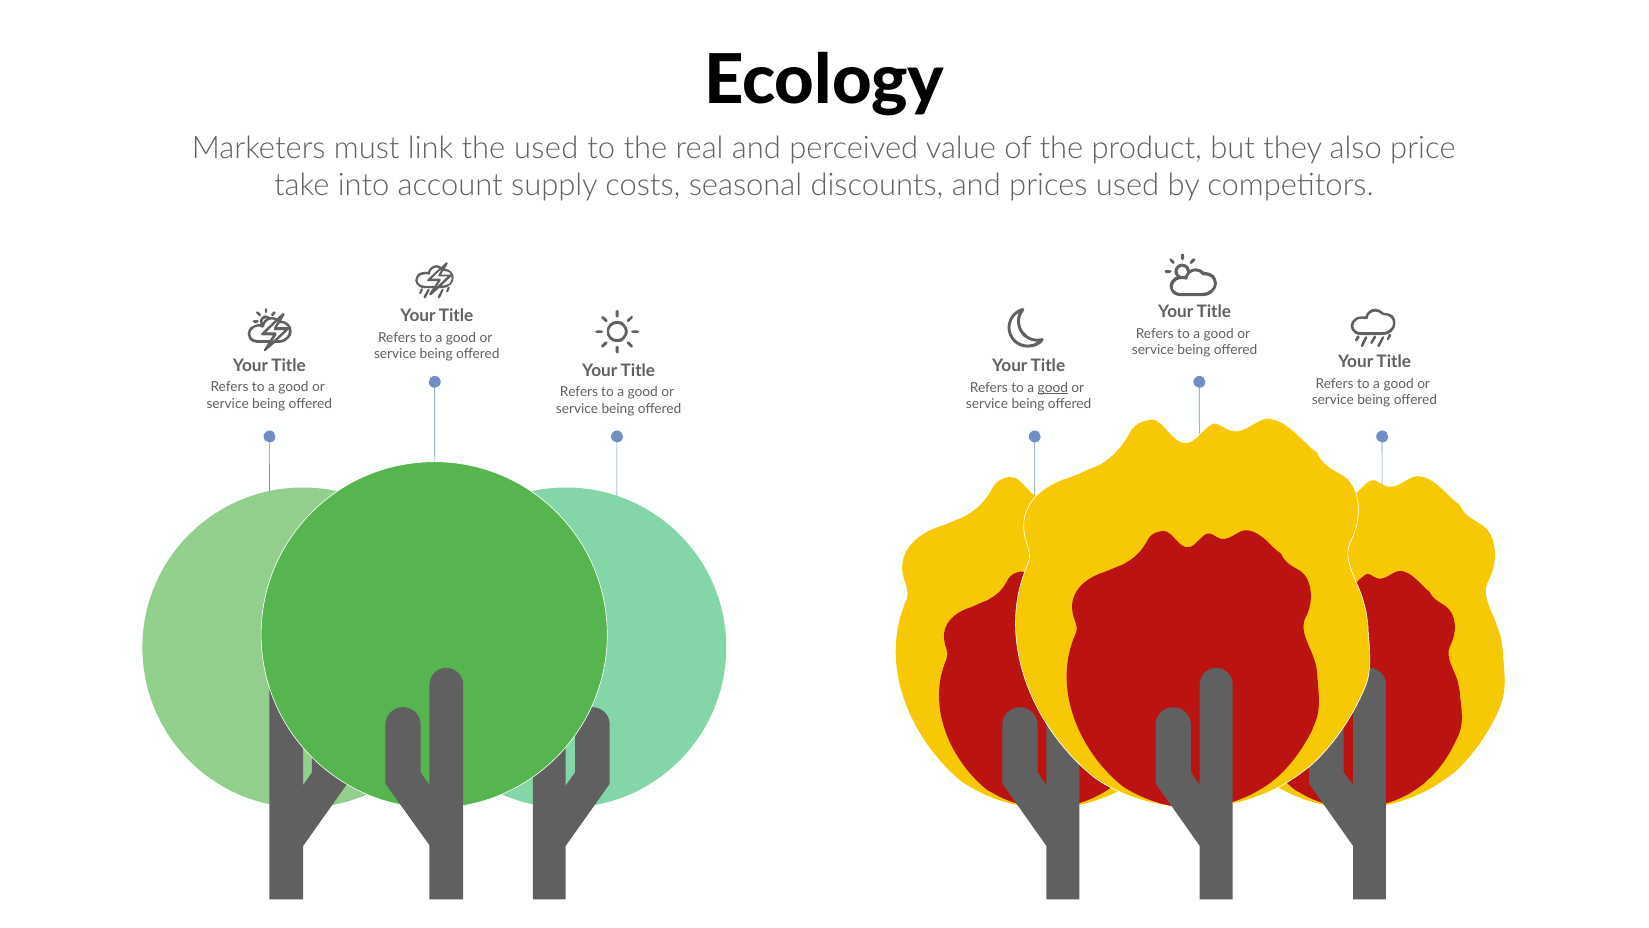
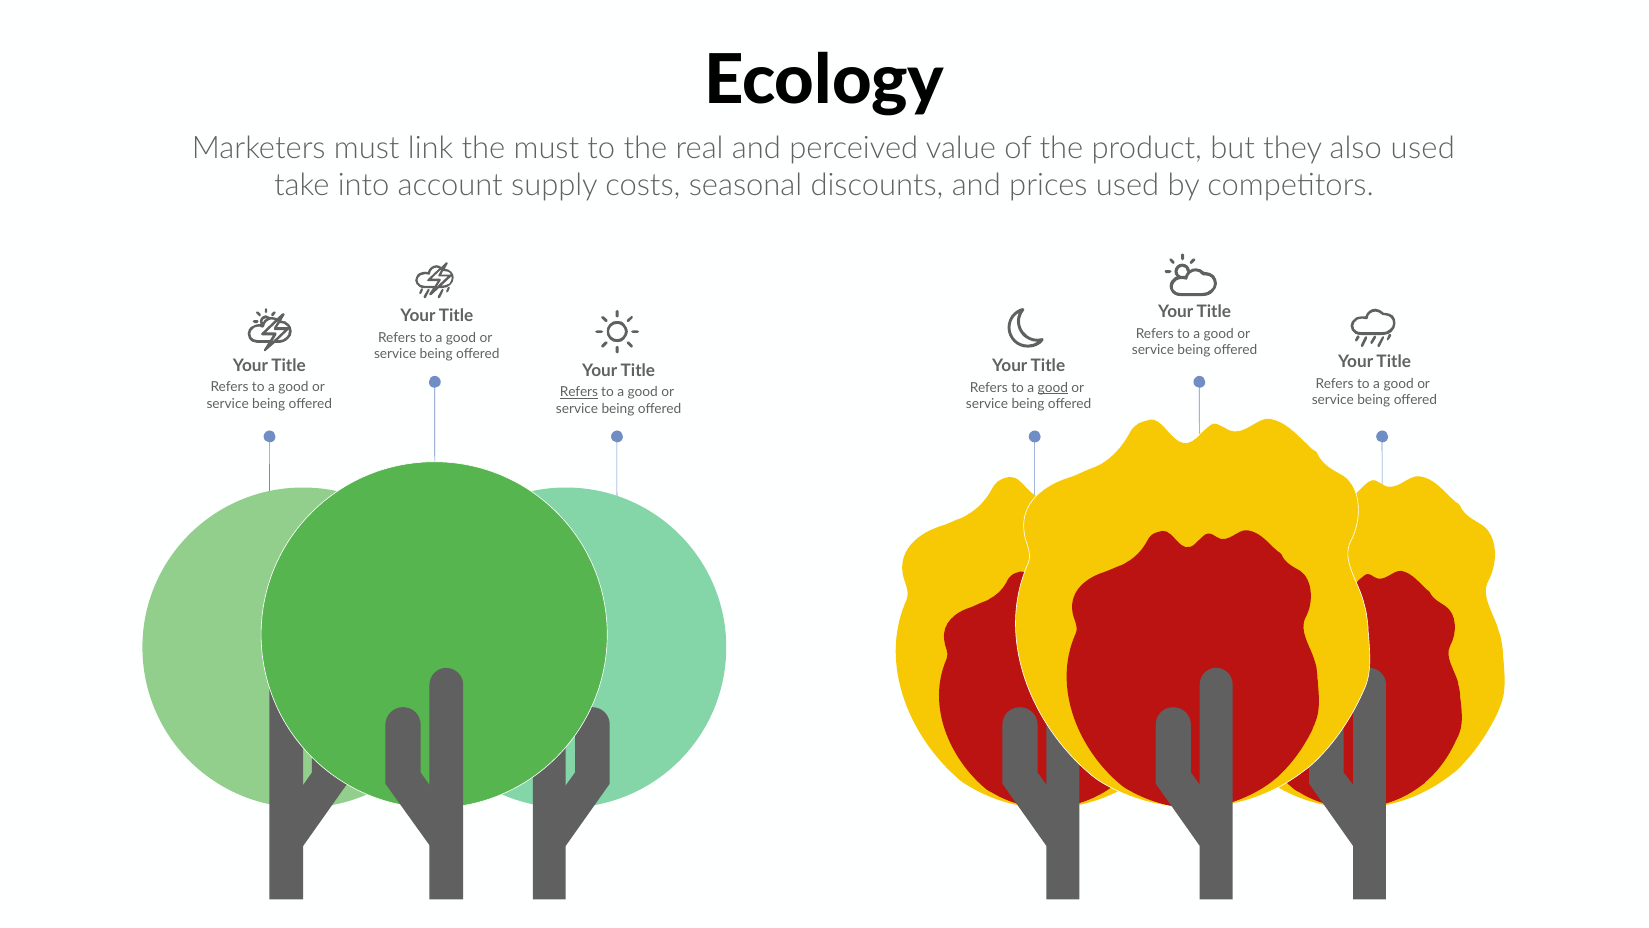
the used: used -> must (546, 148)
also price: price -> used (1423, 148)
Refers underline: none -> present (579, 392)
